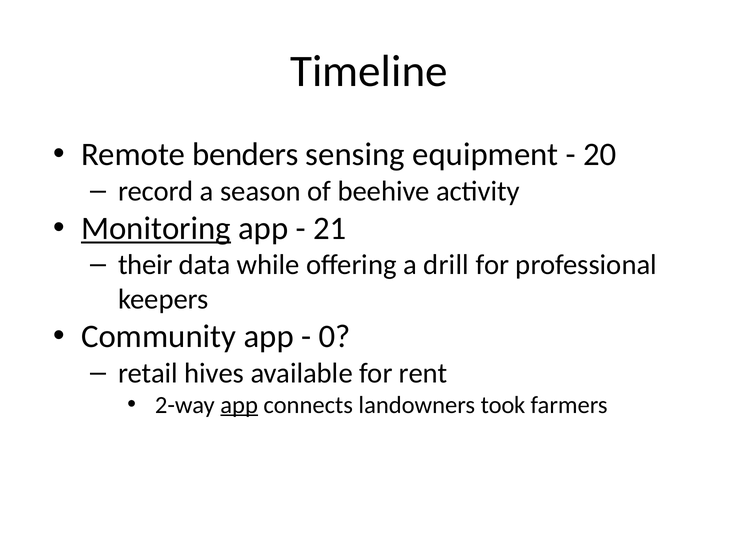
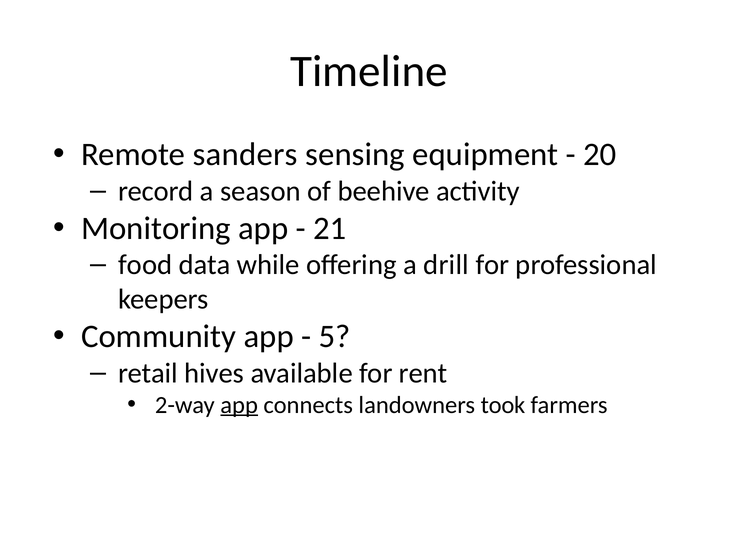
benders: benders -> sanders (245, 155)
Monitoring underline: present -> none (156, 229)
their: their -> food (145, 265)
0: 0 -> 5 (335, 337)
